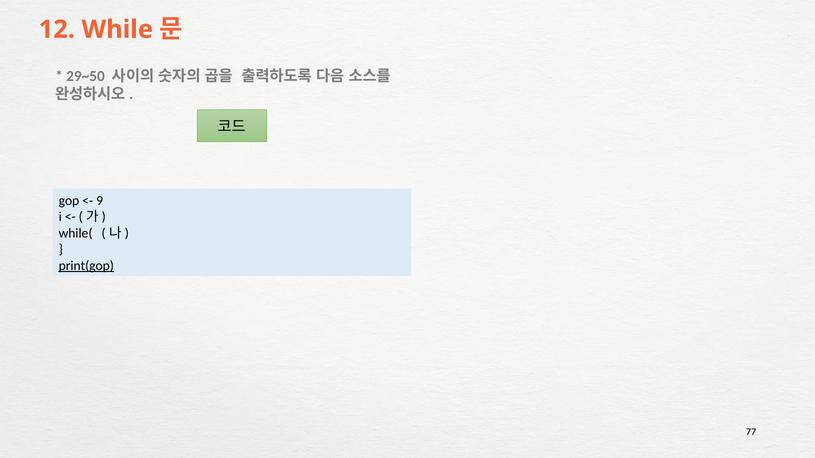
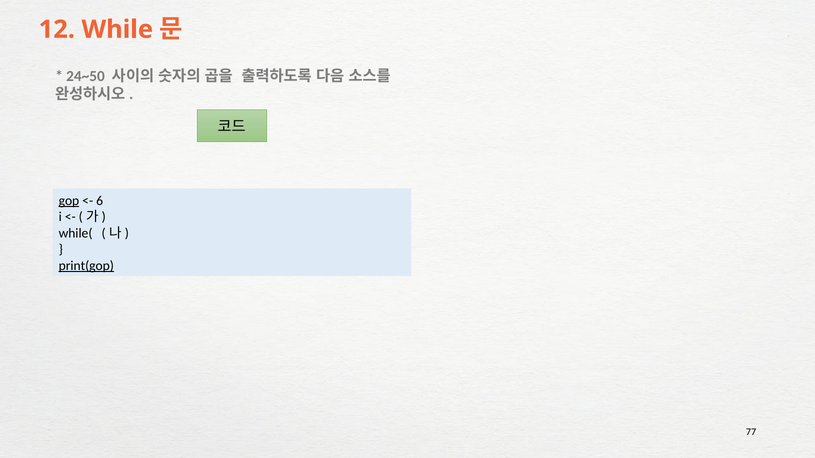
29~50: 29~50 -> 24~50 (86, 76)
gop underline: none -> present (69, 201)
9: 9 -> 6 (100, 201)
